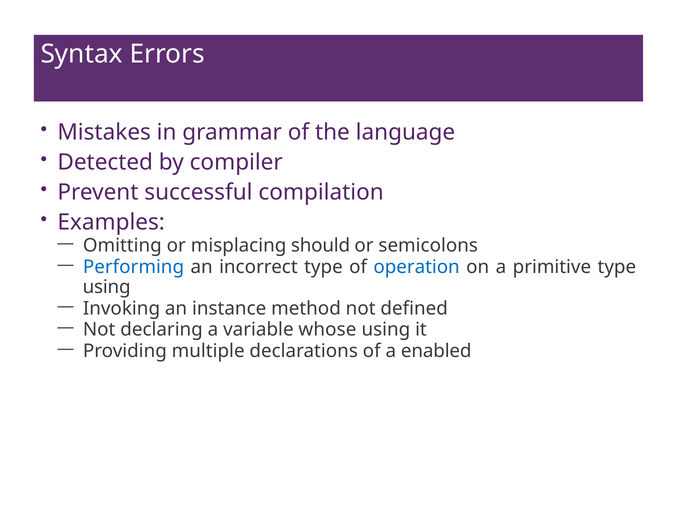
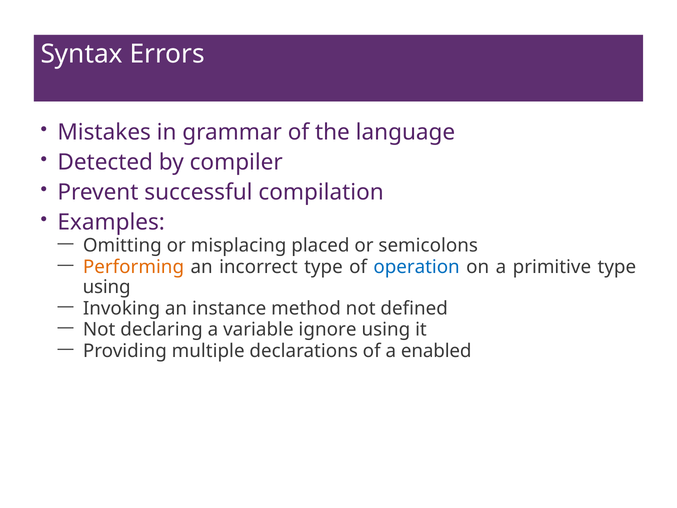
should: should -> placed (320, 245)
Performing colour: blue -> orange (134, 267)
whose: whose -> ignore (328, 330)
